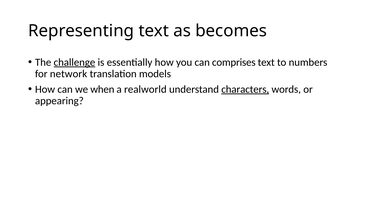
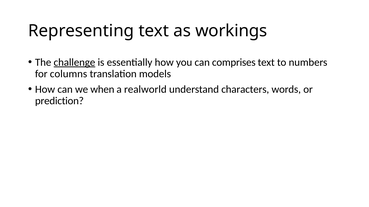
becomes: becomes -> workings (231, 31)
network: network -> columns (69, 74)
characters underline: present -> none (245, 89)
appearing: appearing -> prediction (59, 101)
